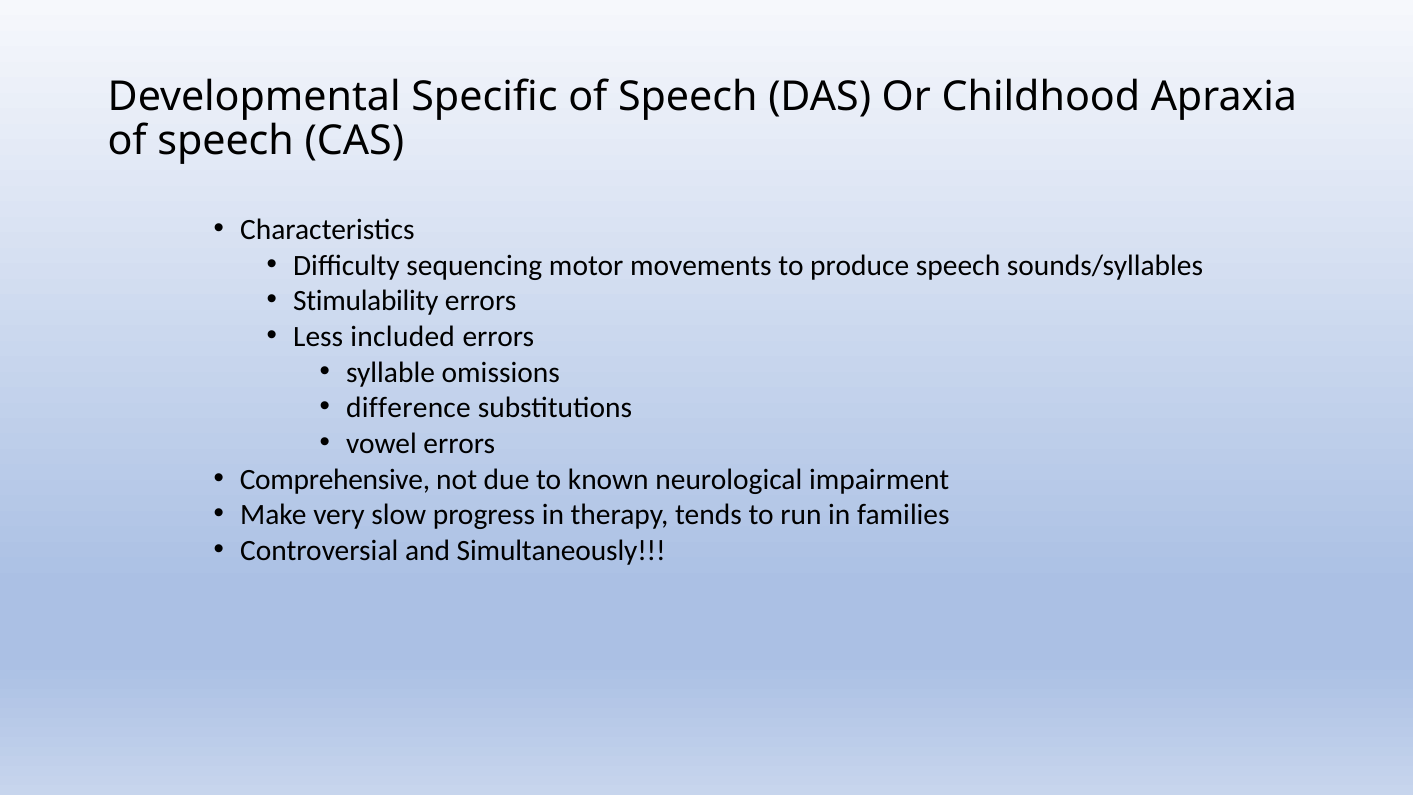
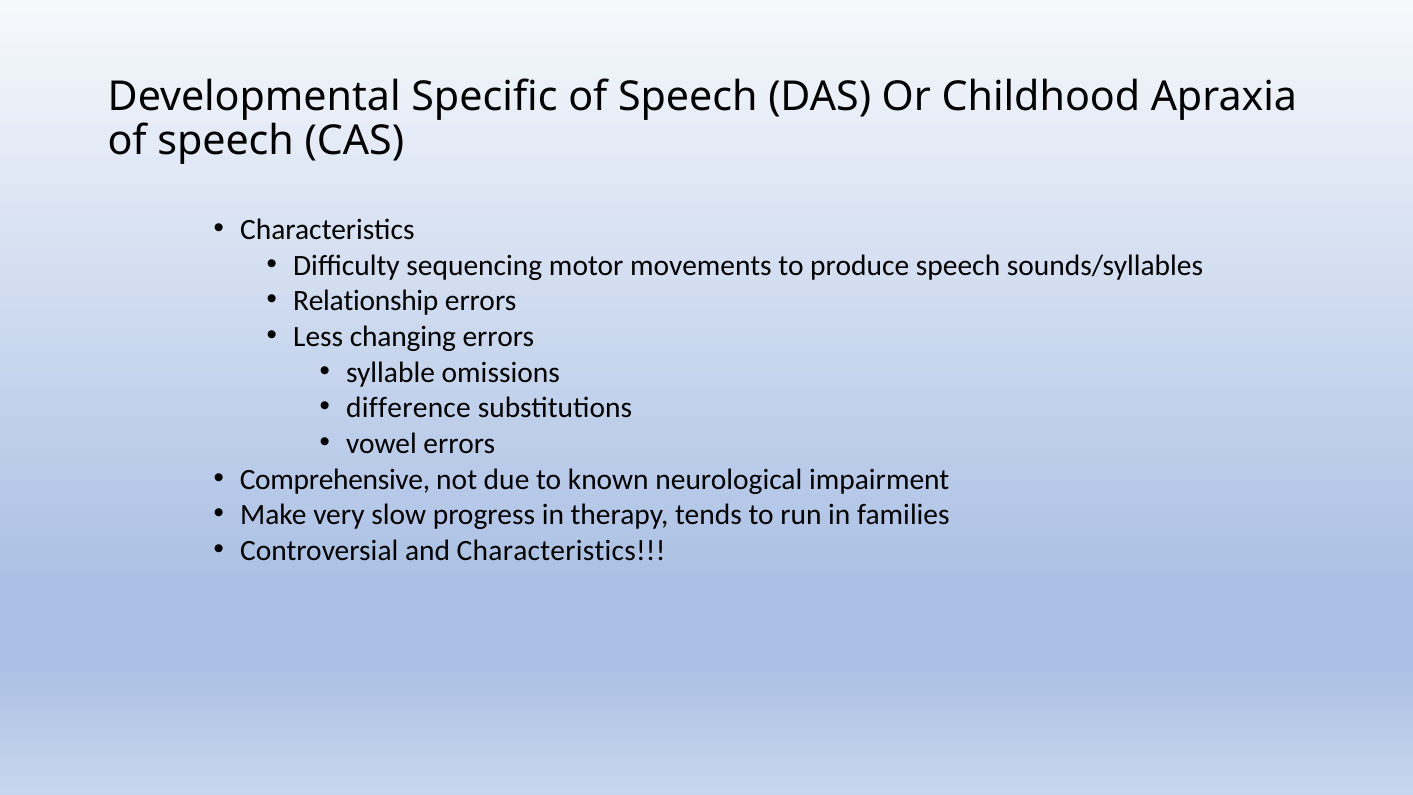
Stimulability: Stimulability -> Relationship (366, 301)
included: included -> changing (403, 337)
and Simultaneously: Simultaneously -> Characteristics (561, 550)
